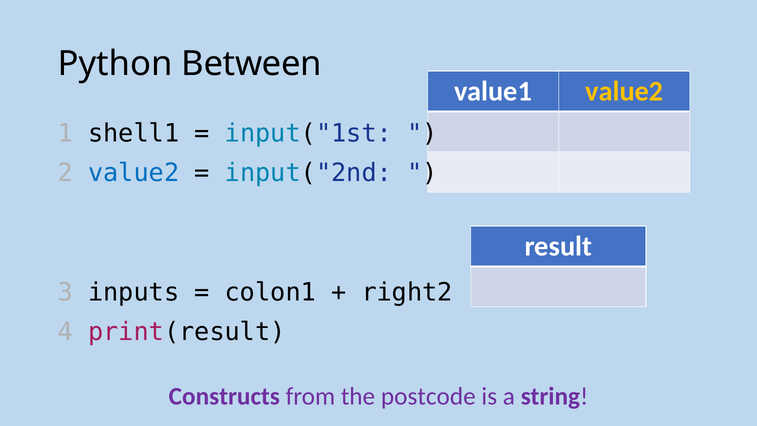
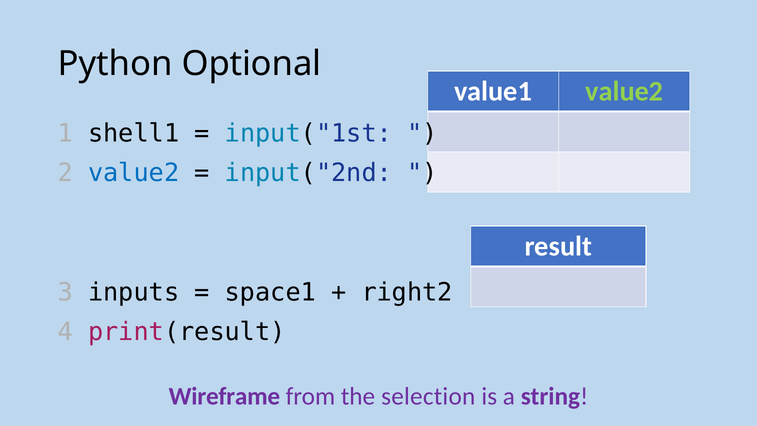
Between: Between -> Optional (252, 64)
value2 colour: yellow -> light green (624, 91)
colon1: colon1 -> space1 (270, 292)
Constructs: Constructs -> Wireframe (224, 396)
postcode: postcode -> selection (428, 396)
